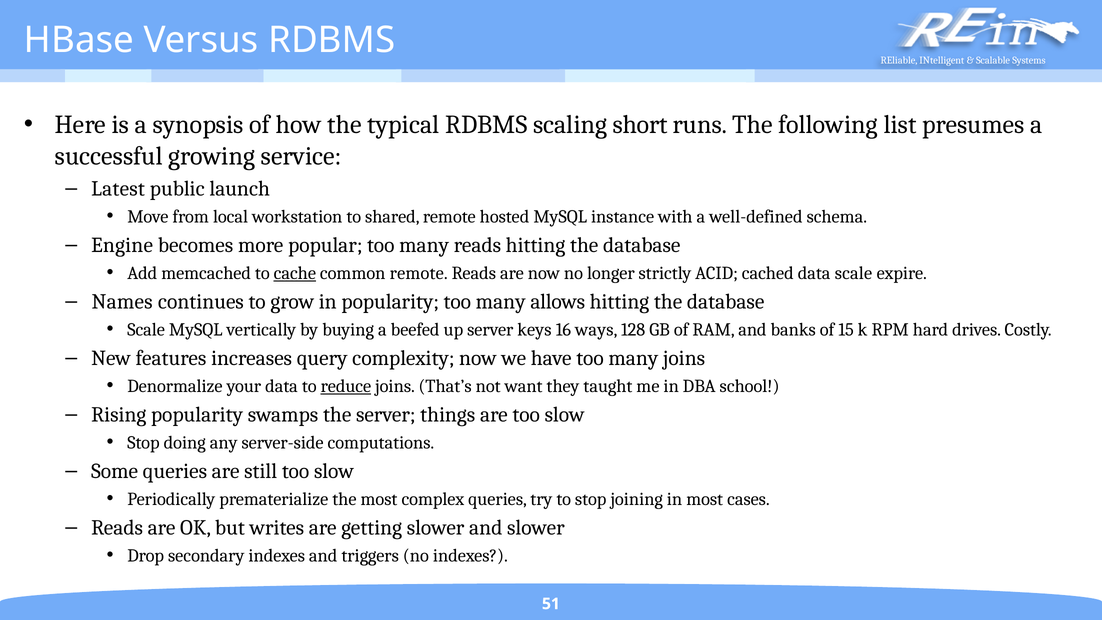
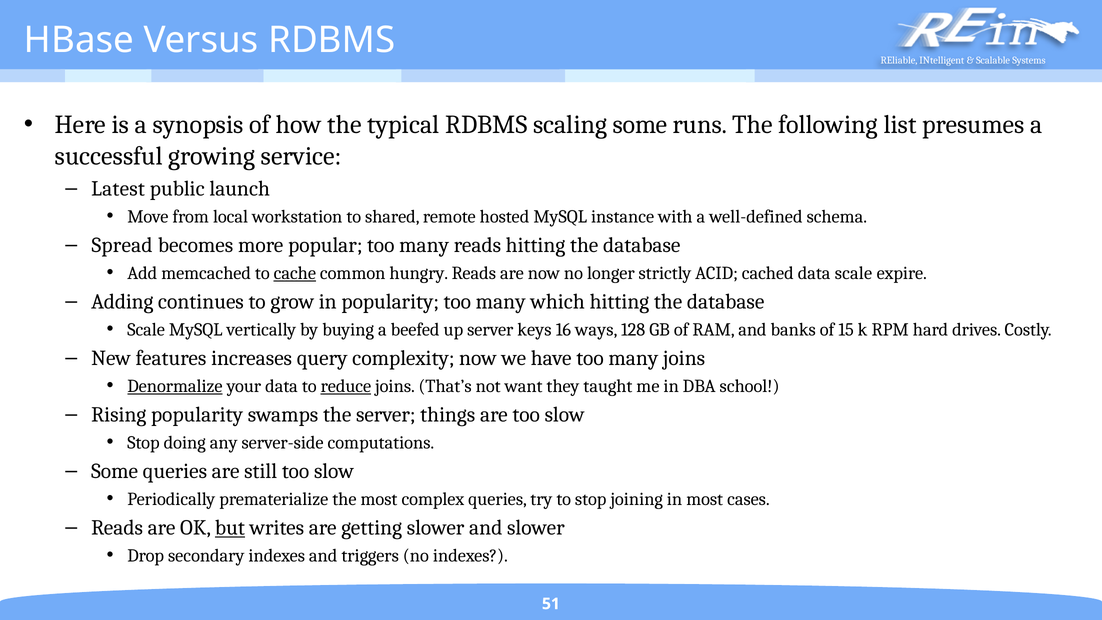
scaling short: short -> some (640, 125)
Engine: Engine -> Spread (122, 245)
common remote: remote -> hungry (419, 273)
Names: Names -> Adding (122, 302)
allows: allows -> which (558, 302)
Denormalize underline: none -> present (175, 386)
but underline: none -> present (230, 528)
